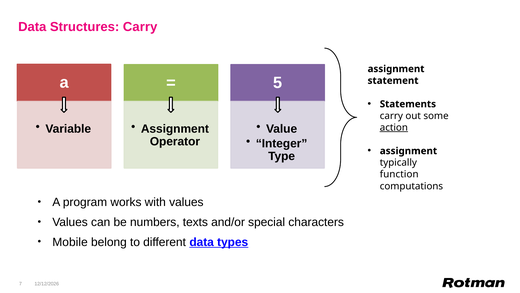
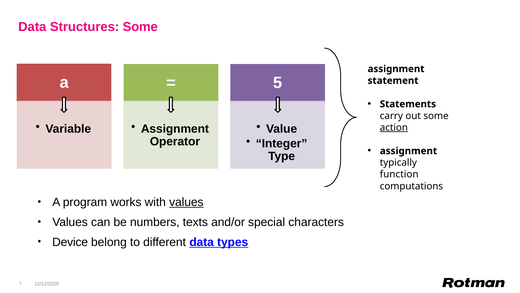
Structures Carry: Carry -> Some (140, 27)
values underline: none -> present (186, 202)
Mobile: Mobile -> Device (70, 242)
